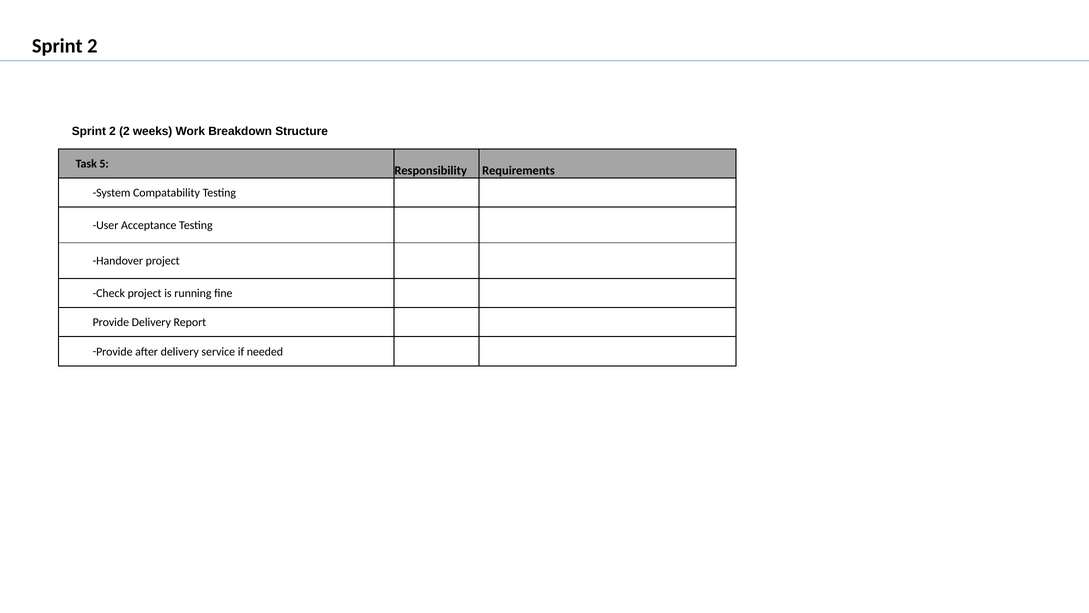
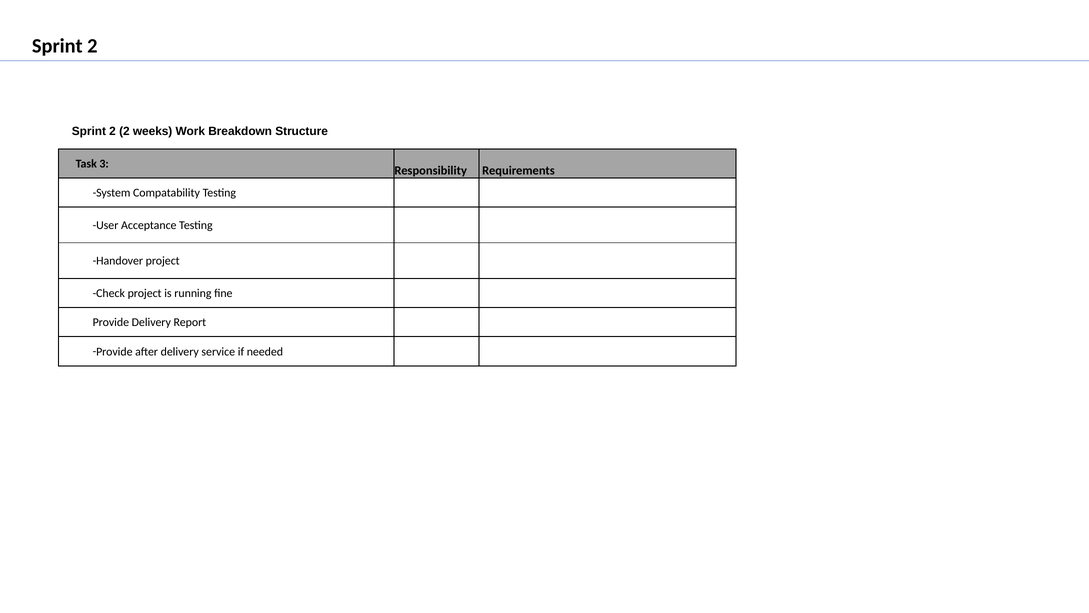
5: 5 -> 3 (104, 164)
